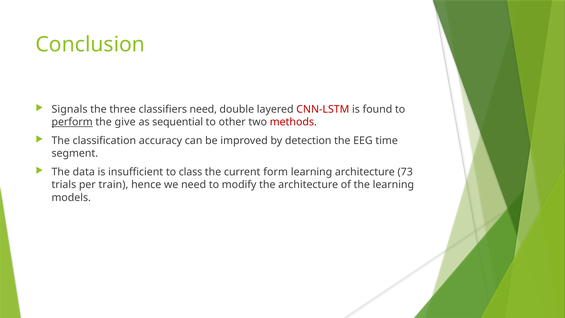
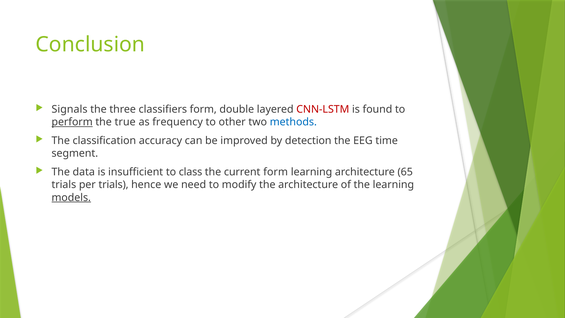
classifiers need: need -> form (203, 109)
give: give -> true (125, 122)
sequential: sequential -> frequency (178, 122)
methods colour: red -> blue (293, 122)
73: 73 -> 65 (405, 172)
per train: train -> trials (114, 185)
models underline: none -> present (71, 197)
